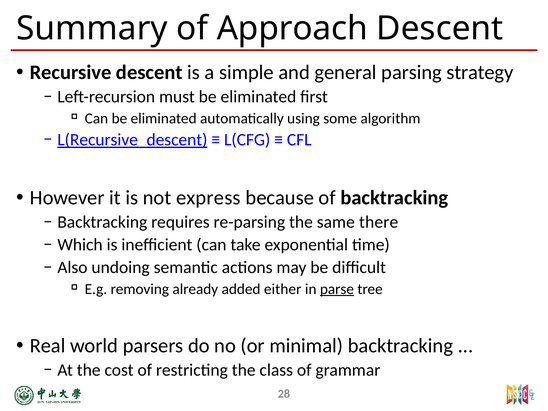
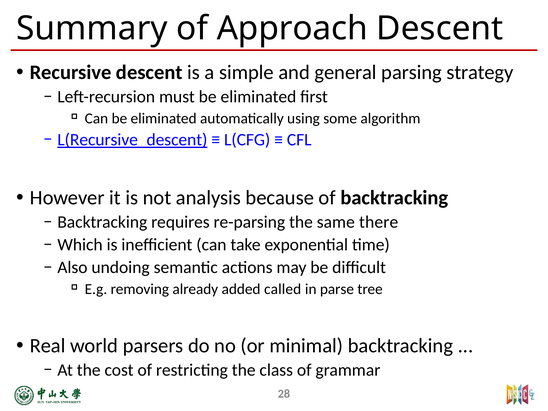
express: express -> analysis (208, 198)
either: either -> called (283, 289)
parse underline: present -> none (337, 289)
